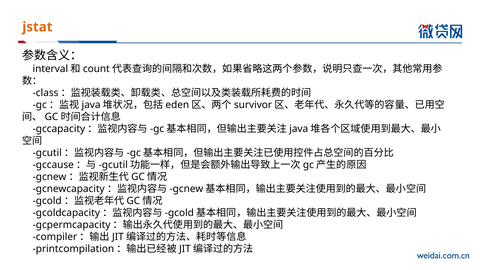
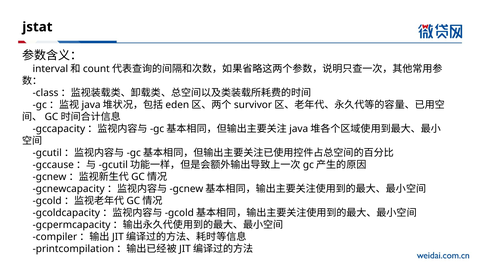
jstat colour: orange -> black (37, 27)
